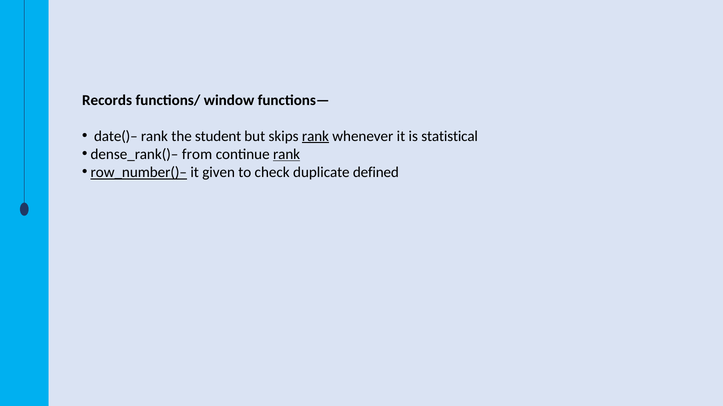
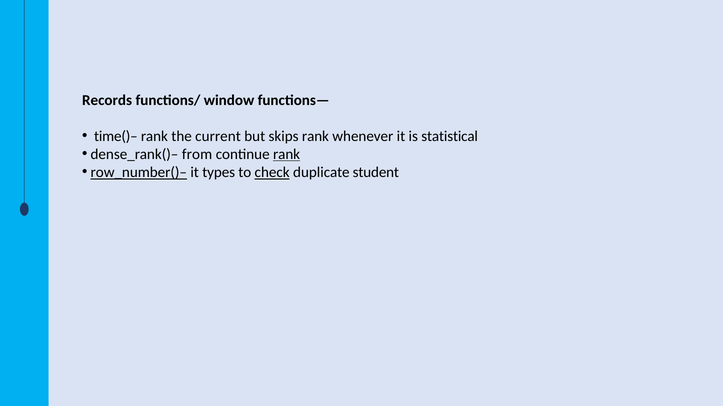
date()–: date()– -> time()– (116, 136)
student: student -> current (218, 136)
rank underline: present -> none (315, 136)
given: given -> types (219, 173)
check underline: none -> present (272, 173)
defined: defined -> student (376, 173)
